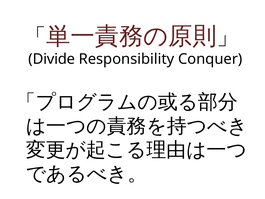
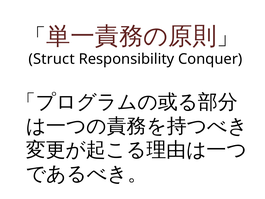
Divide: Divide -> Struct (52, 59)
